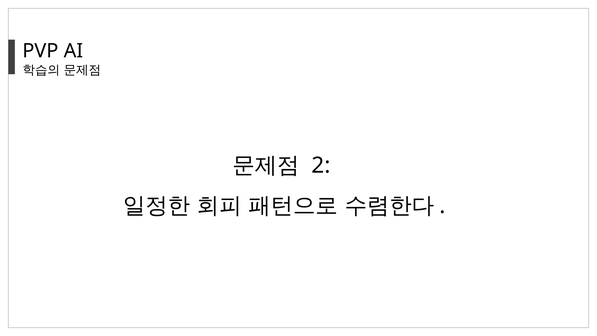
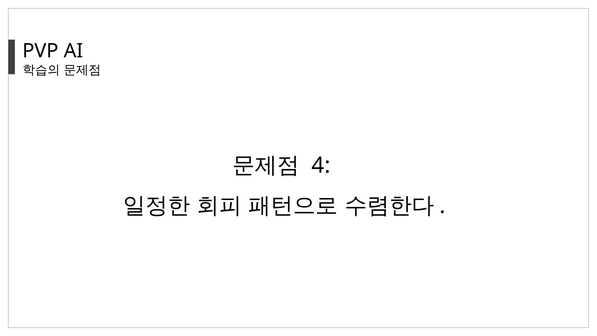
2: 2 -> 4 (321, 165)
